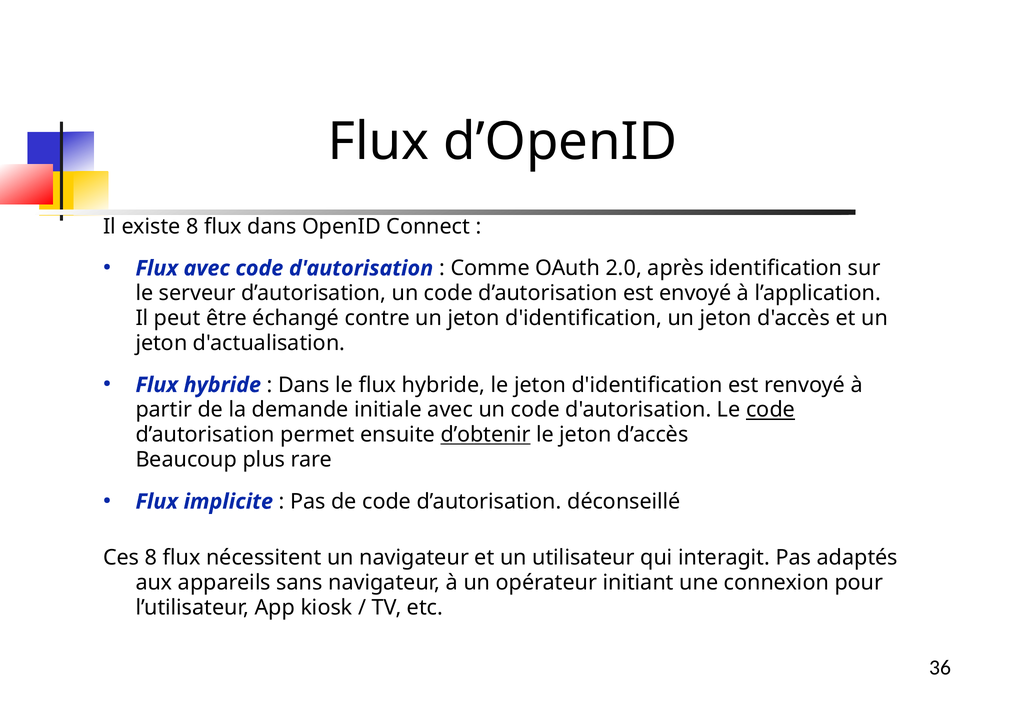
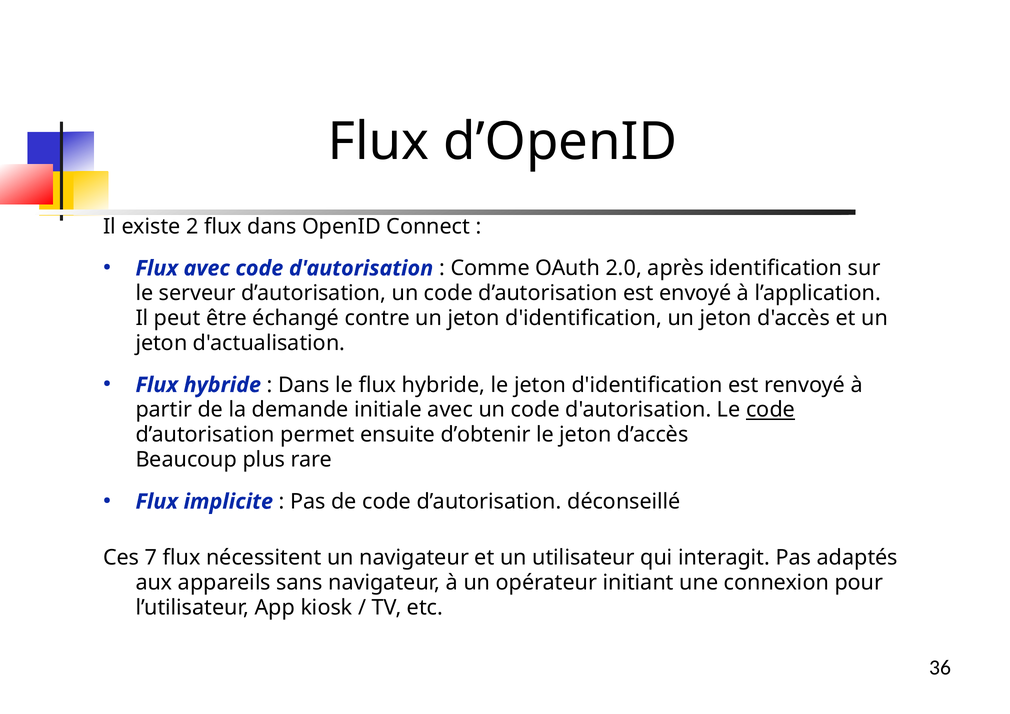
existe 8: 8 -> 2 (192, 226)
d’obtenir underline: present -> none (486, 435)
Ces 8: 8 -> 7 (151, 558)
